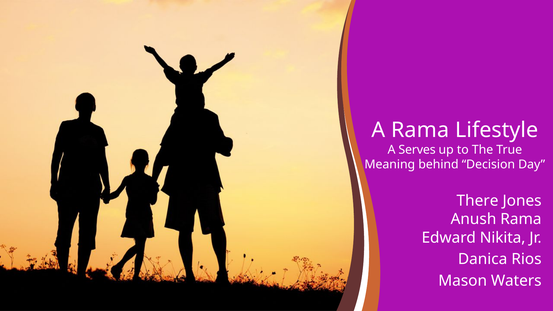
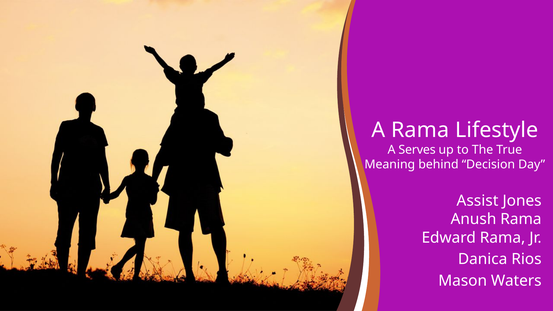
There: There -> Assist (477, 201)
Edward Nikita: Nikita -> Rama (503, 238)
